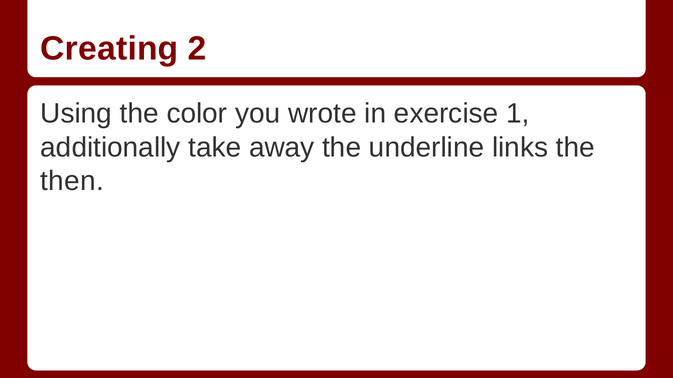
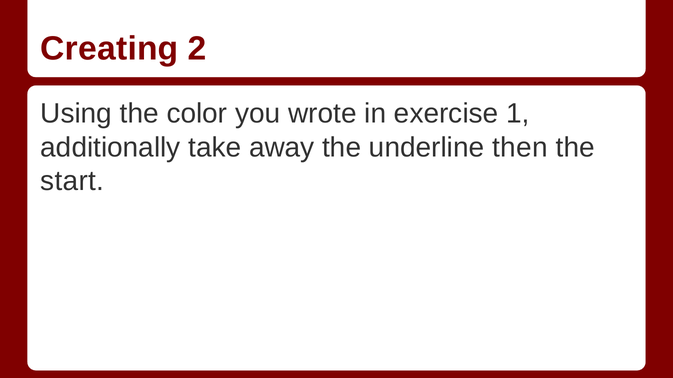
links: links -> then (520, 148)
then: then -> start (72, 181)
